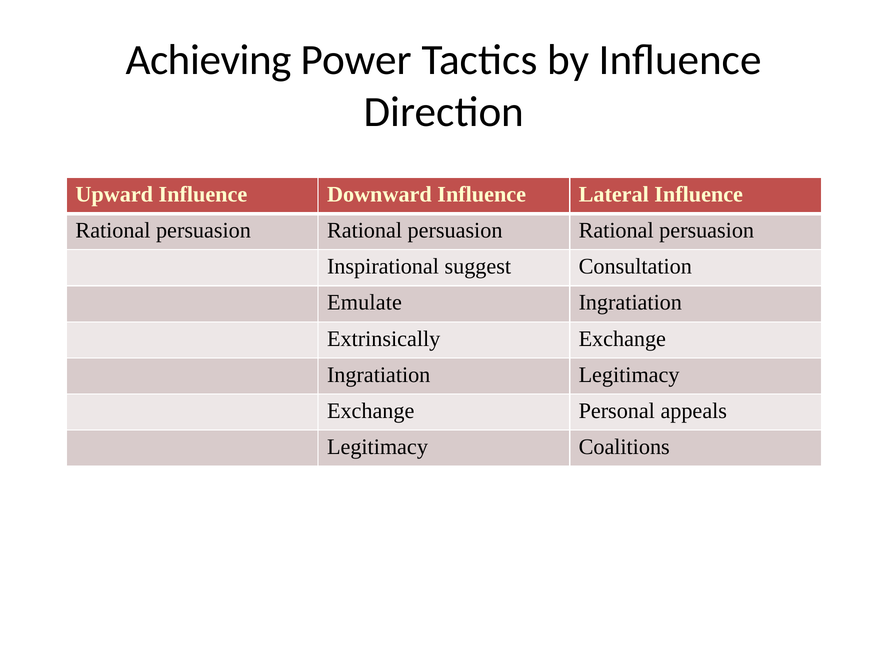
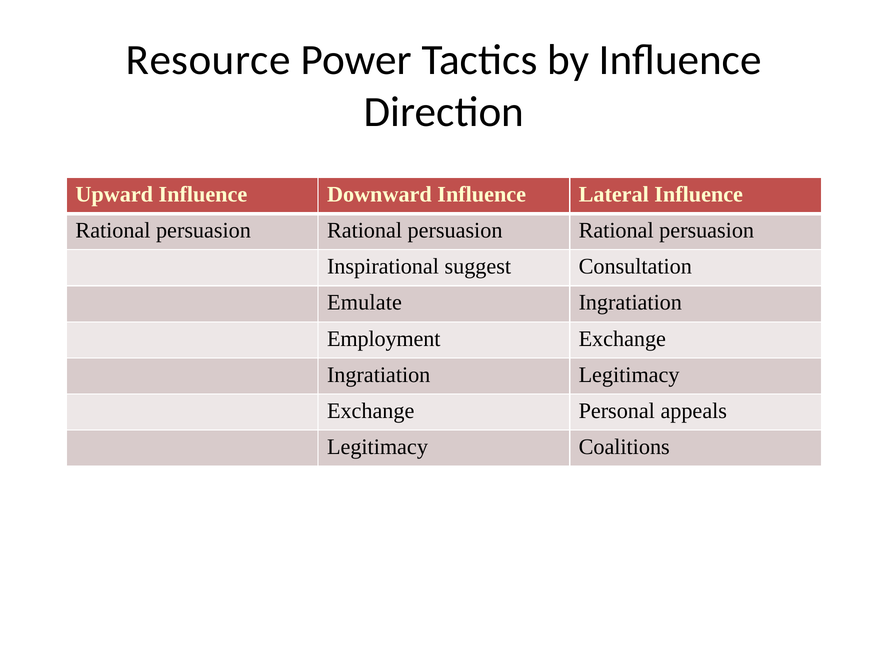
Achieving: Achieving -> Resource (208, 60)
Extrinsically: Extrinsically -> Employment (384, 339)
